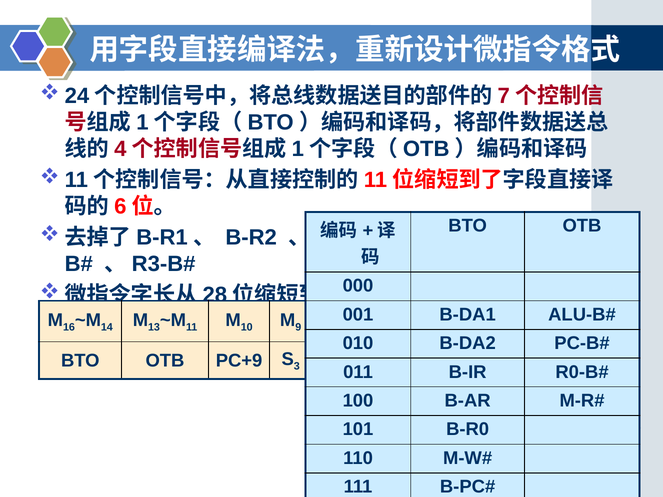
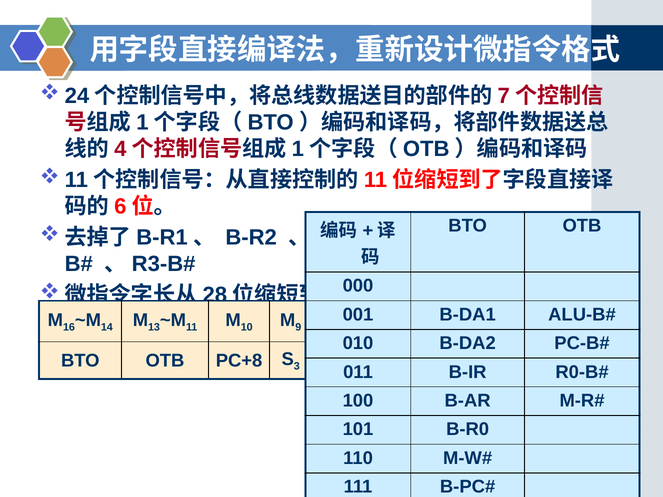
PC+9: PC+9 -> PC+8 (239, 361)
